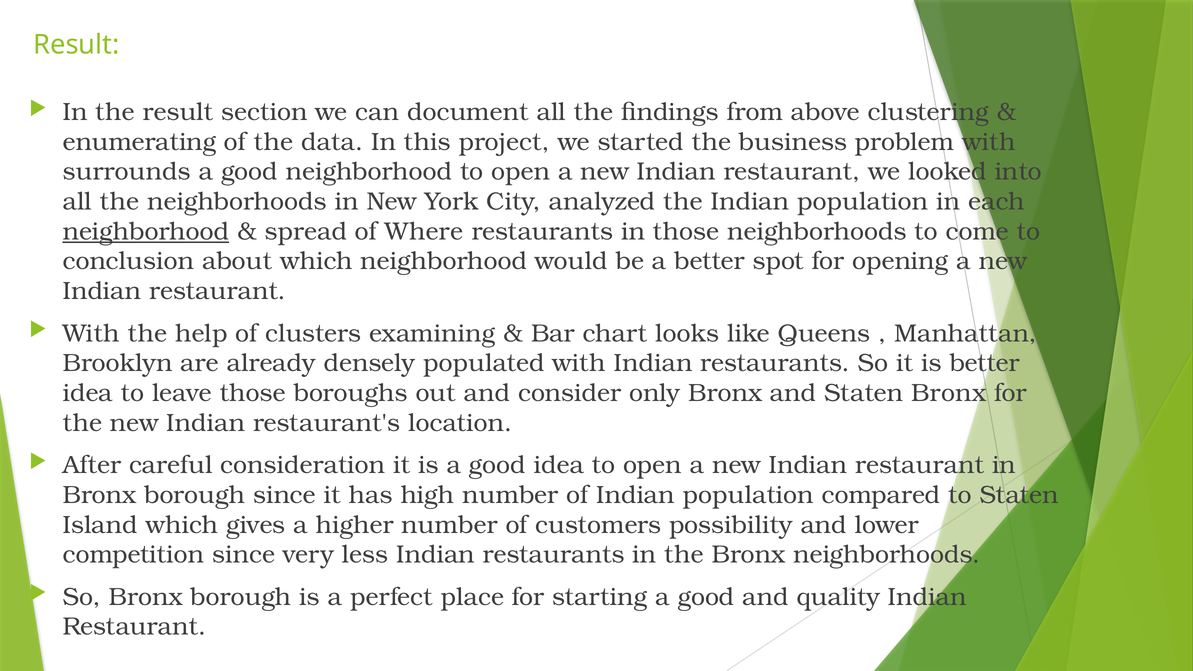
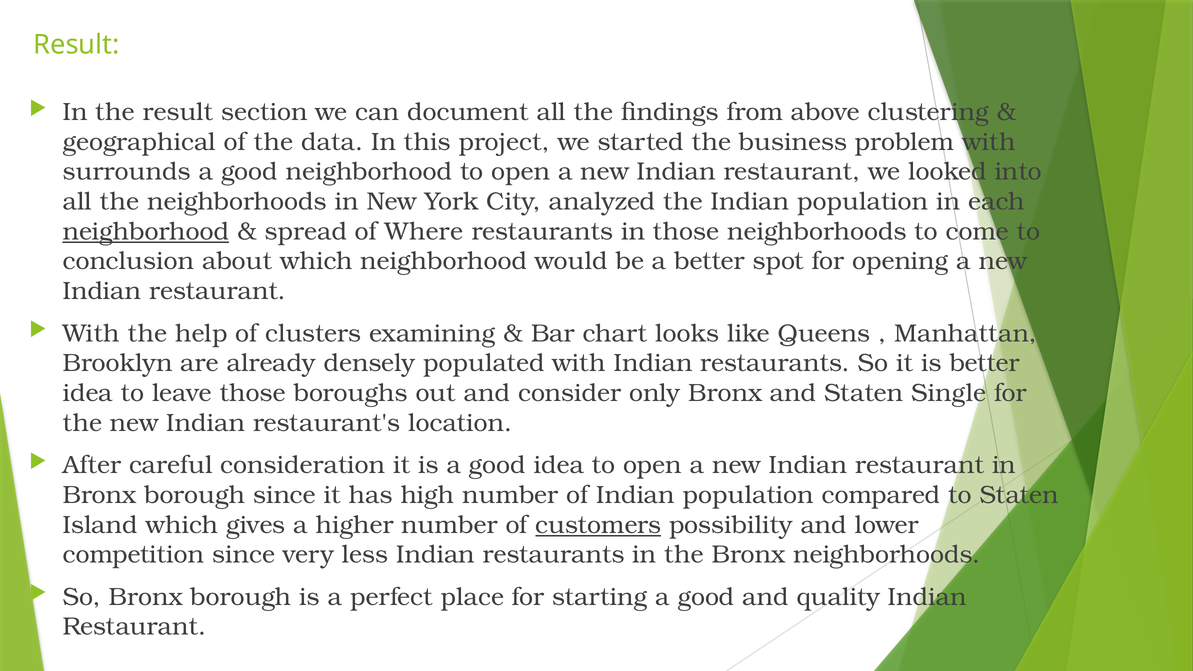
enumerating: enumerating -> geographical (139, 142)
Staten Bronx: Bronx -> Single (949, 393)
customers underline: none -> present (598, 525)
